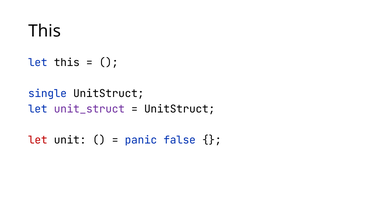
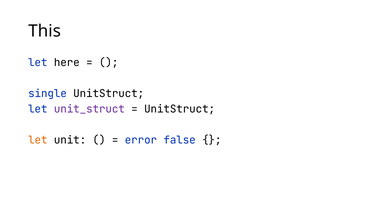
let this: this -> here (67, 62)
let colour: red -> orange (38, 140)
panic: panic -> error (141, 140)
